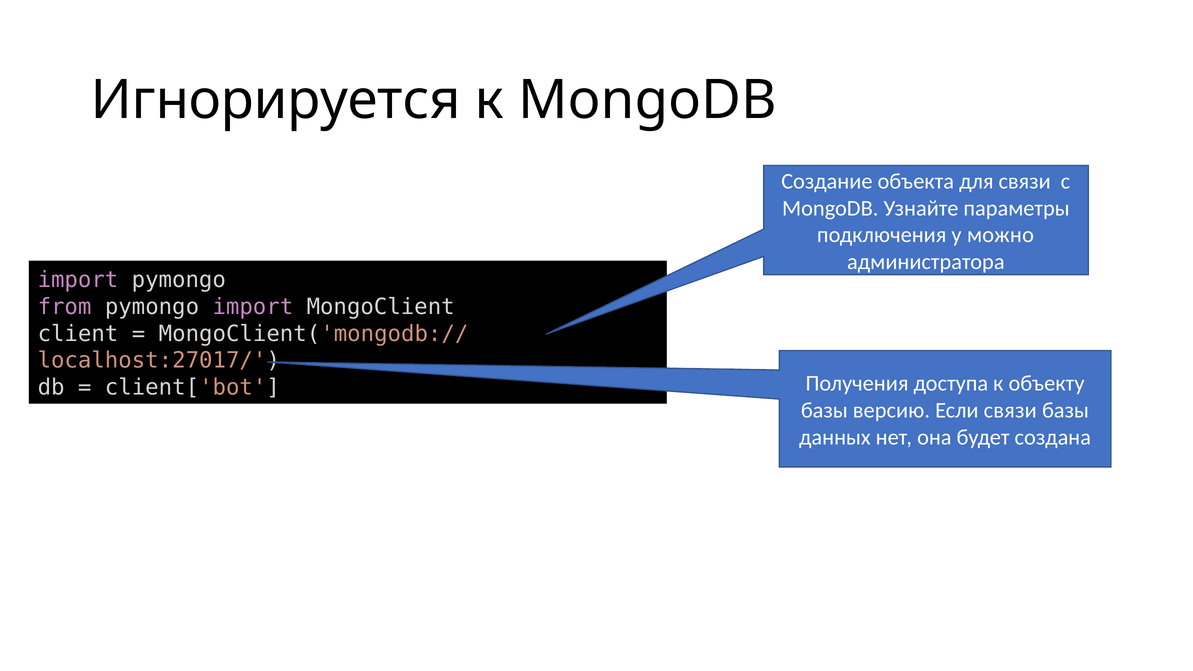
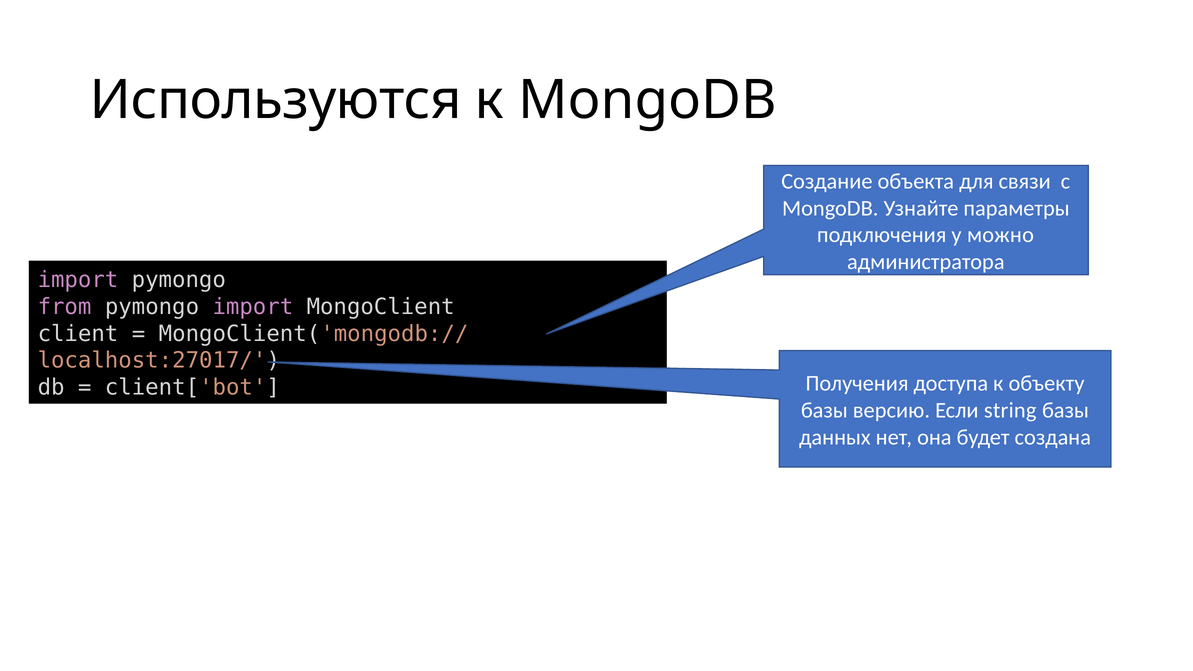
Игнорируется: Игнорируется -> Используются (276, 100)
Если связи: связи -> string (1010, 410)
